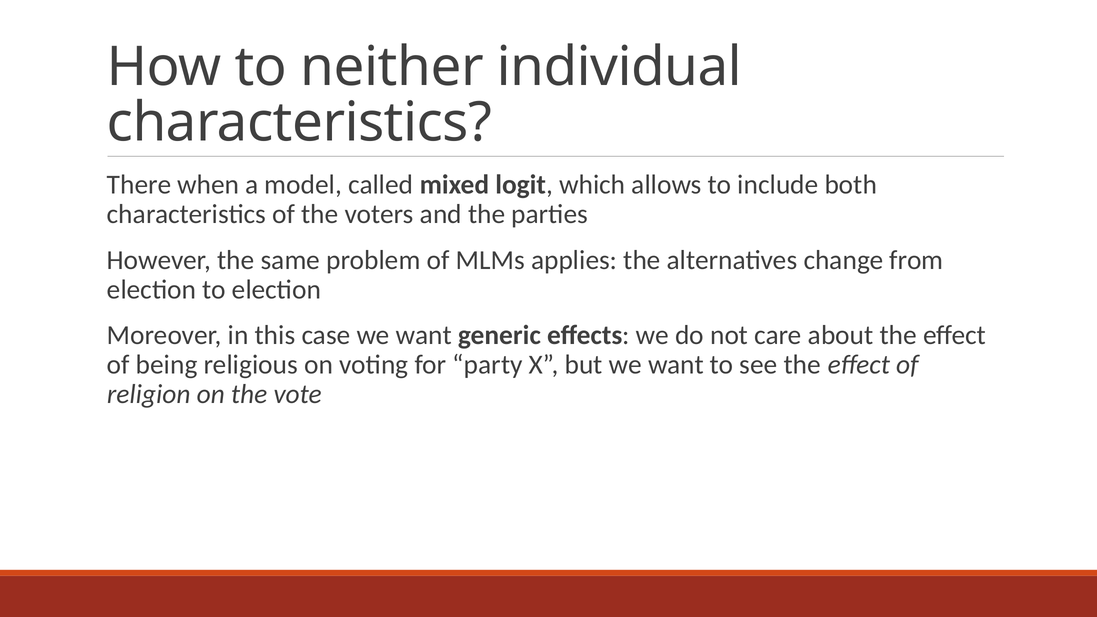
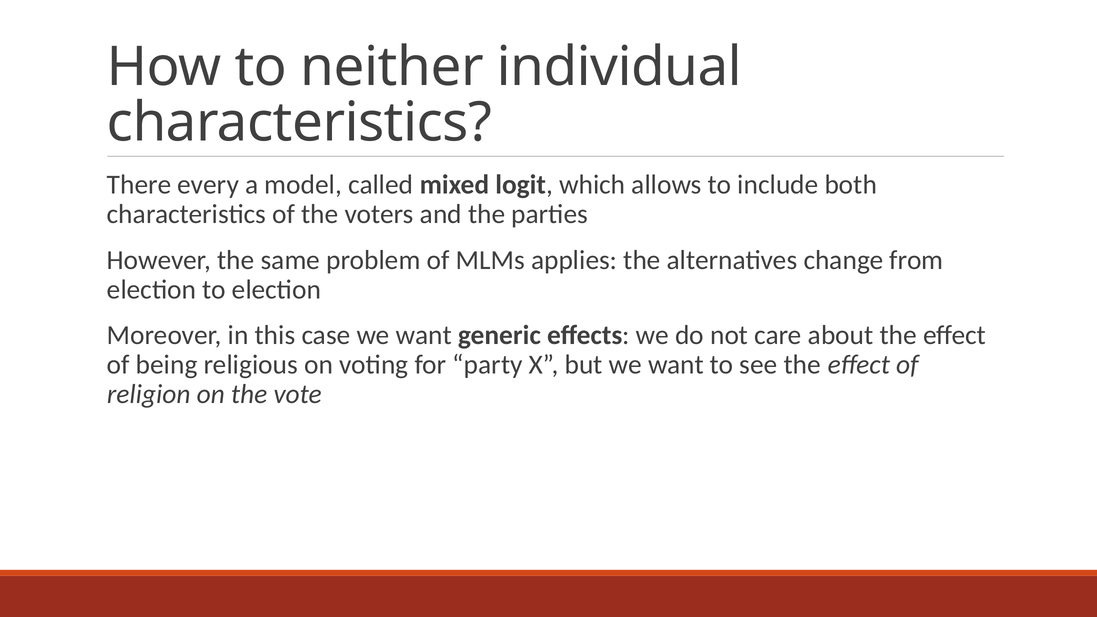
when: when -> every (208, 185)
